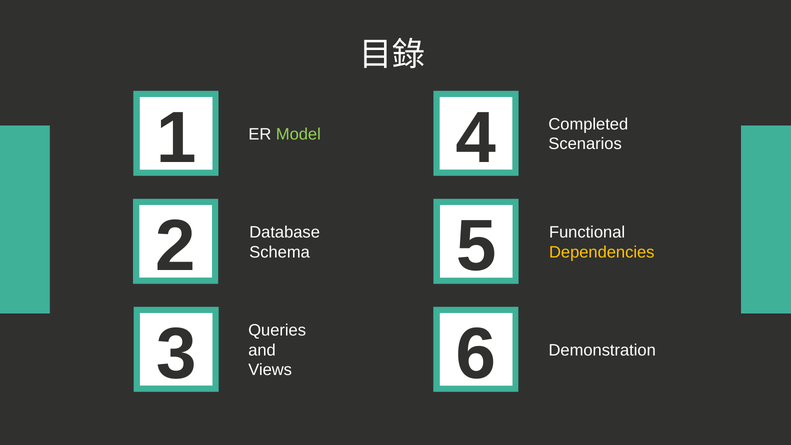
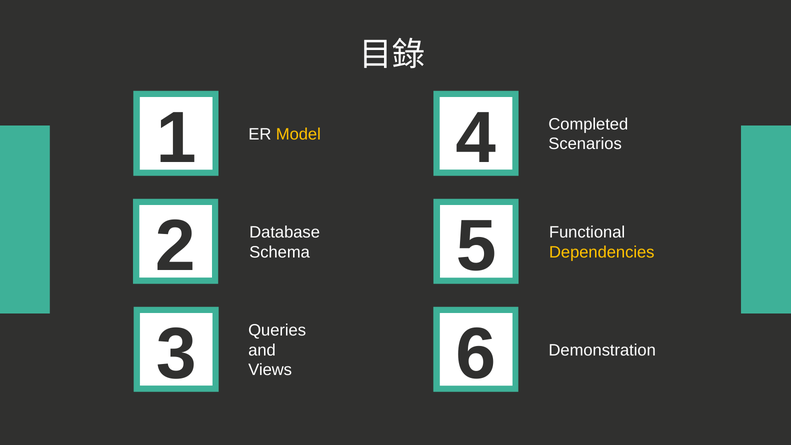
Model colour: light green -> yellow (298, 134)
